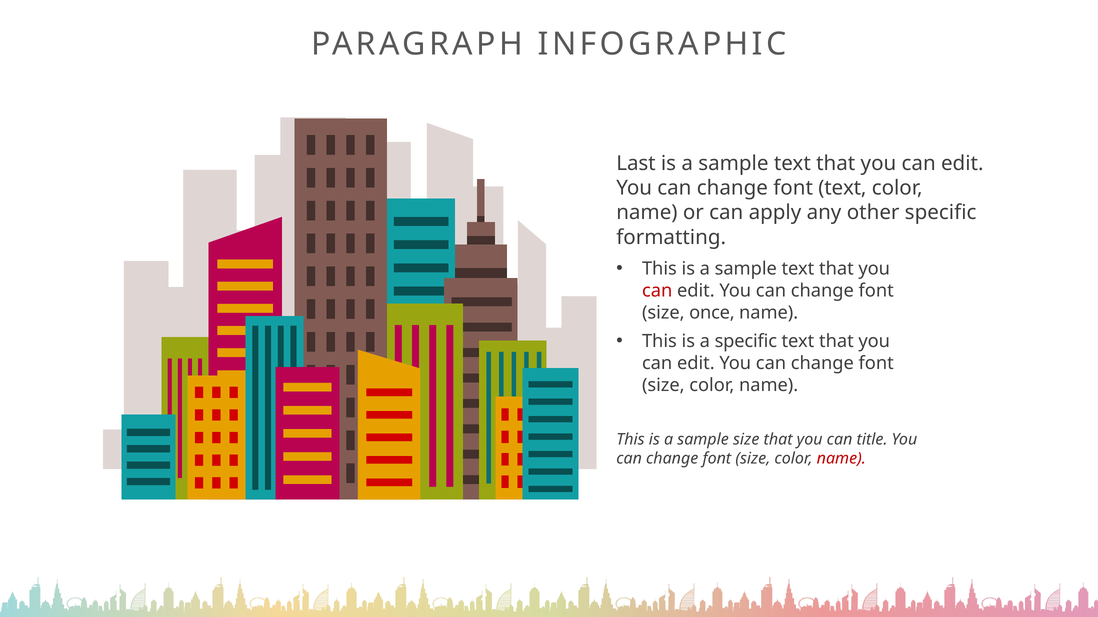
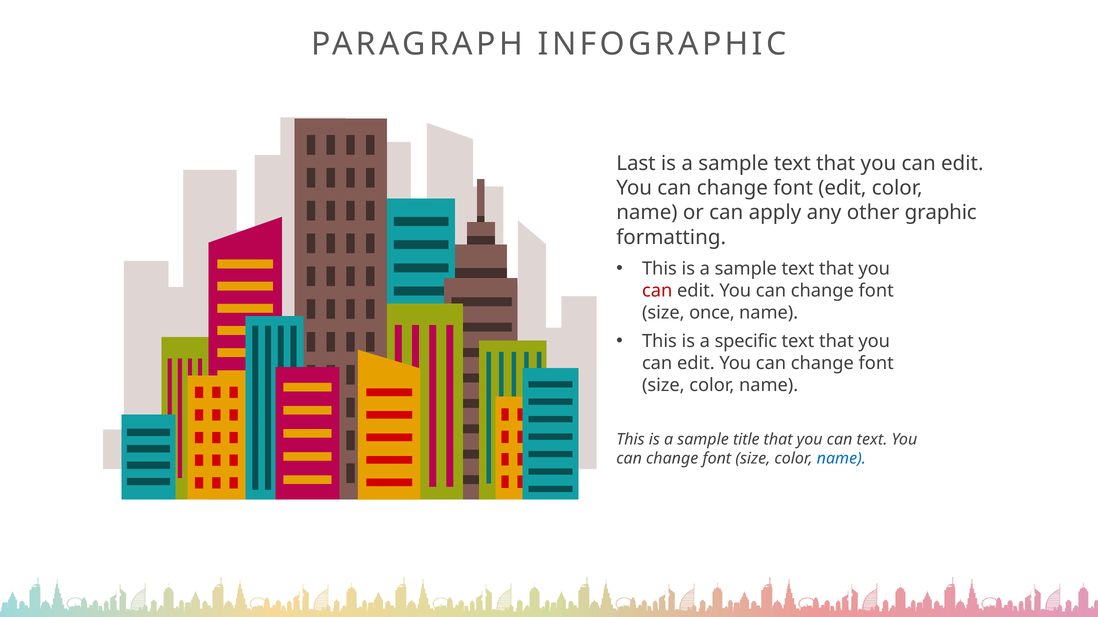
font text: text -> edit (842, 188)
other specific: specific -> graphic (941, 213)
sample size: size -> title (746, 440)
can title: title -> text (872, 440)
name colour: red -> blue (841, 459)
